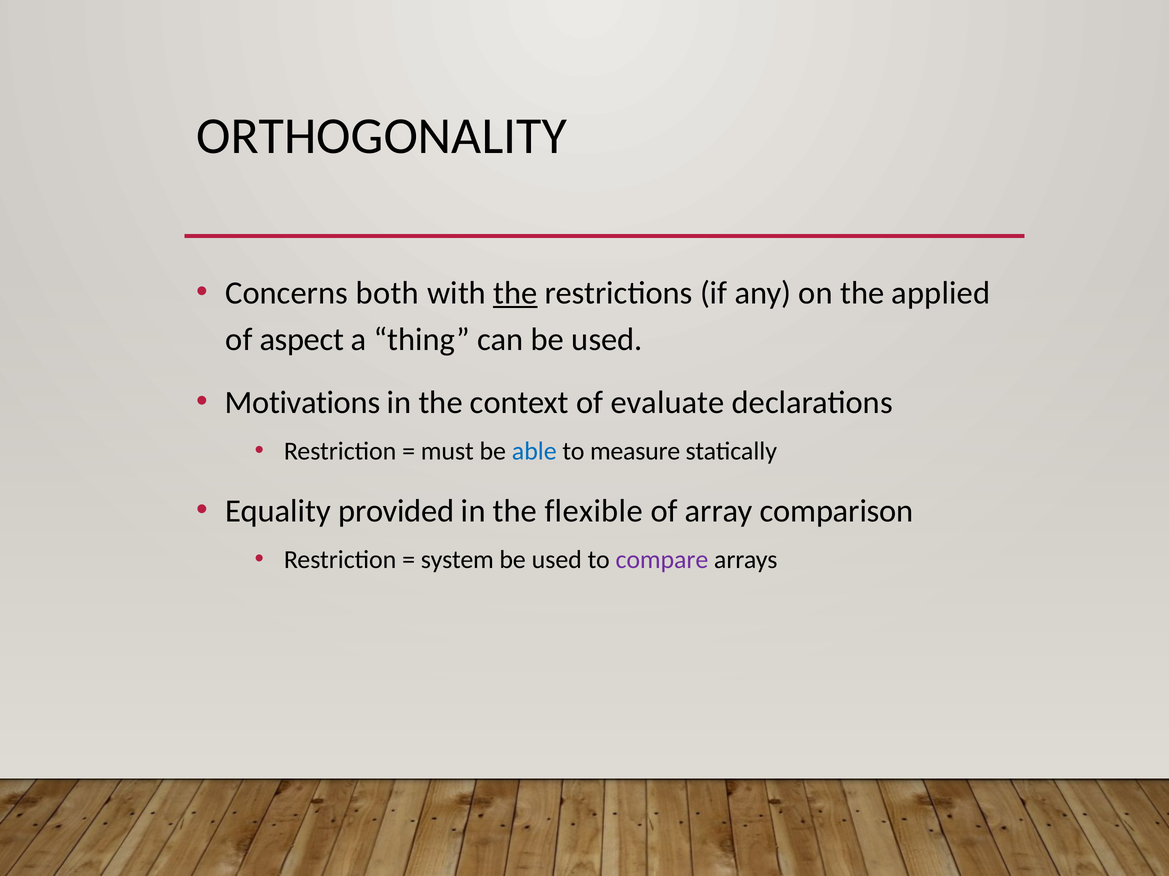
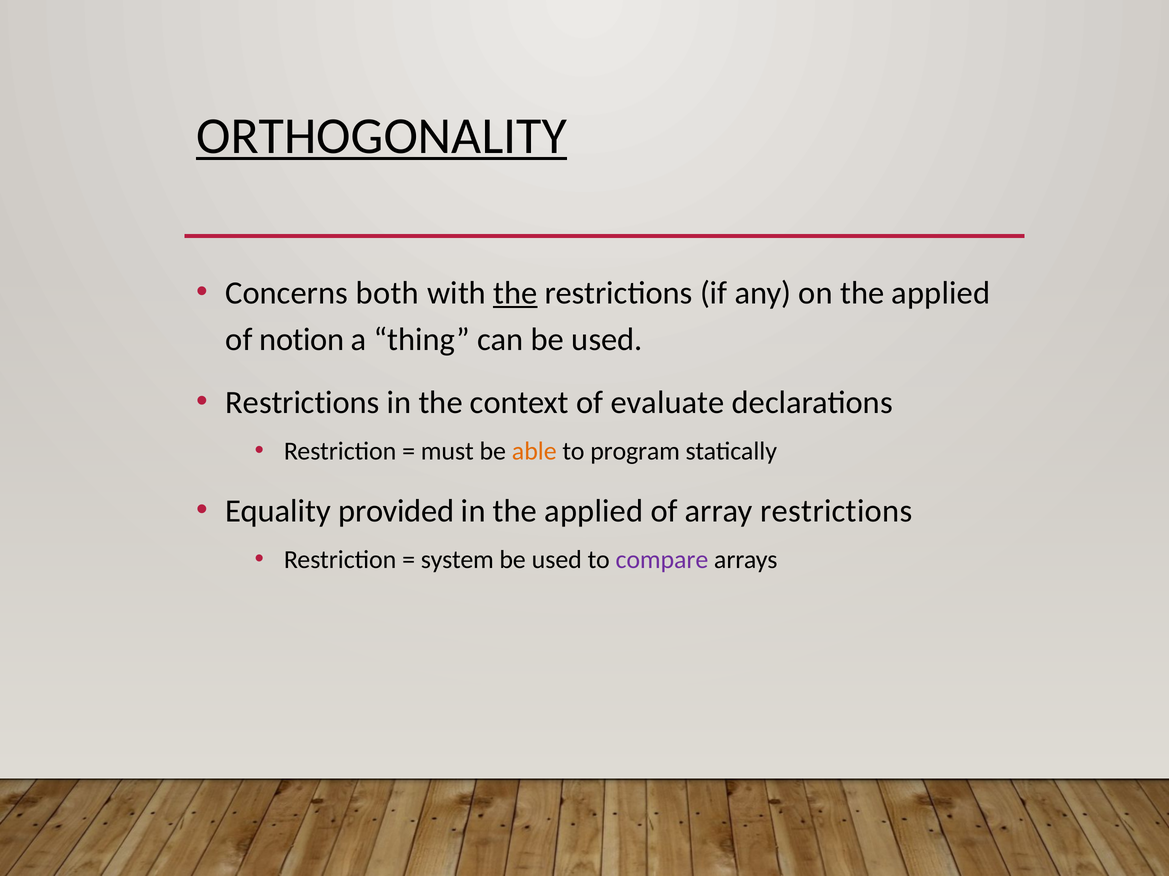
ORTHOGONALITY underline: none -> present (382, 136)
aspect: aspect -> notion (302, 340)
Motivations: Motivations -> Restrictions (302, 403)
able colour: blue -> orange (534, 452)
measure: measure -> program (635, 452)
in the flexible: flexible -> applied (594, 511)
array comparison: comparison -> restrictions (836, 511)
